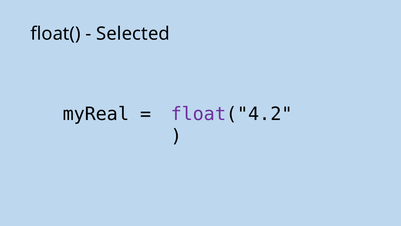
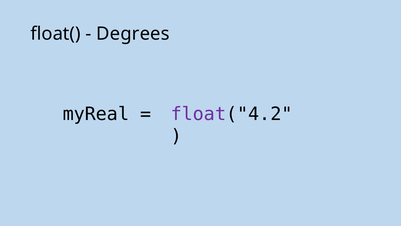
Selected: Selected -> Degrees (133, 34)
